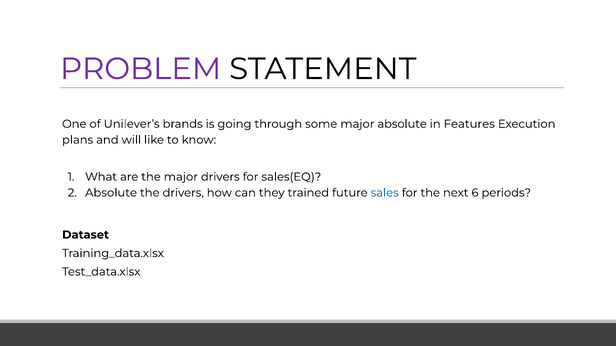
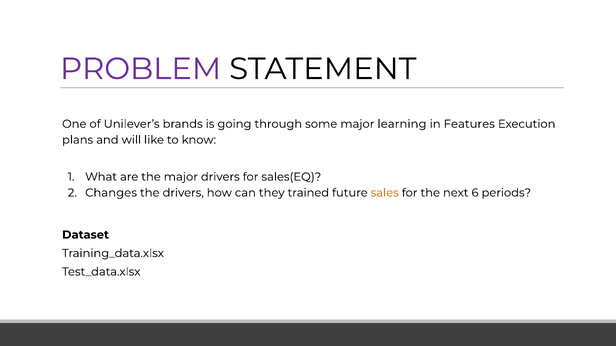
major absolute: absolute -> learning (402, 124)
Absolute: Absolute -> Changes (111, 193)
sales colour: blue -> orange (385, 193)
